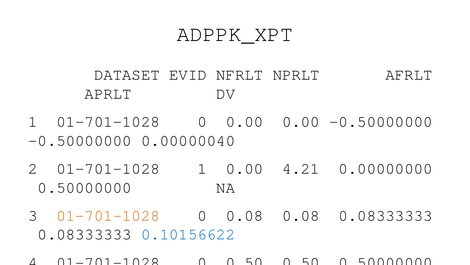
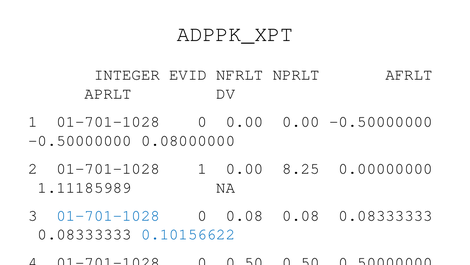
DATASET: DATASET -> INTEGER (127, 75)
0.00000040: 0.00000040 -> 0.08000000 (188, 140)
4.21: 4.21 -> 8.25 (301, 168)
0.50000000: 0.50000000 -> 1.11185989 (85, 187)
01-701-1028 colour: orange -> blue (108, 215)
